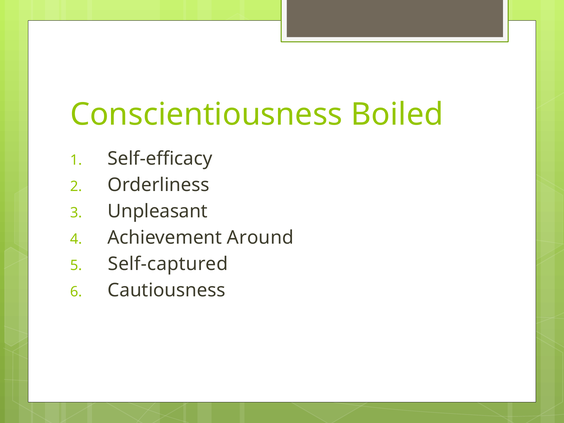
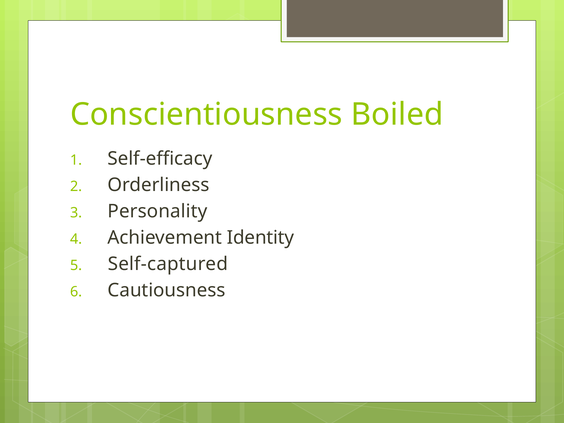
Unpleasant: Unpleasant -> Personality (158, 211)
Around: Around -> Identity (261, 238)
